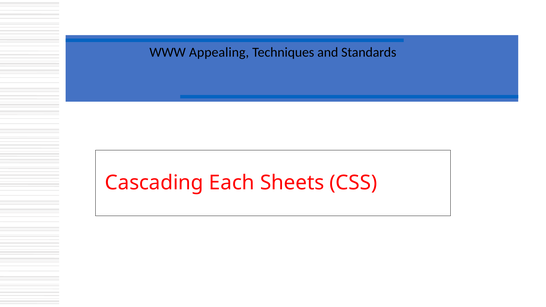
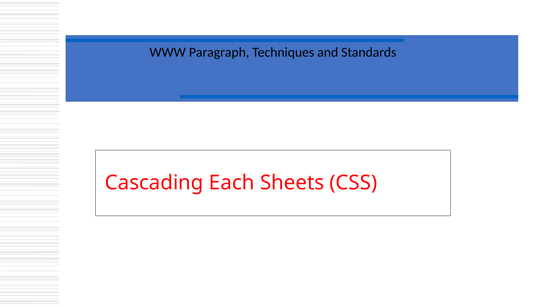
Appealing: Appealing -> Paragraph (219, 52)
